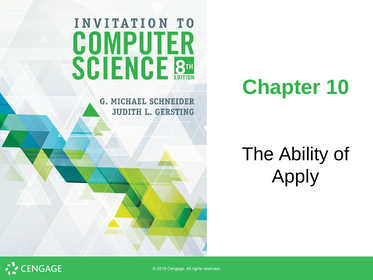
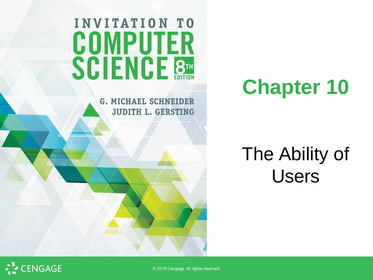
Apply: Apply -> Users (296, 176)
